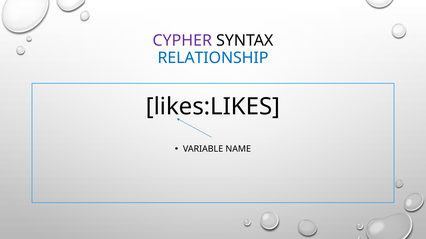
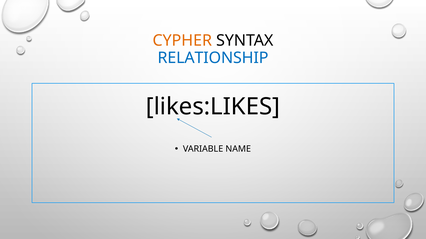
CYPHER colour: purple -> orange (182, 41)
